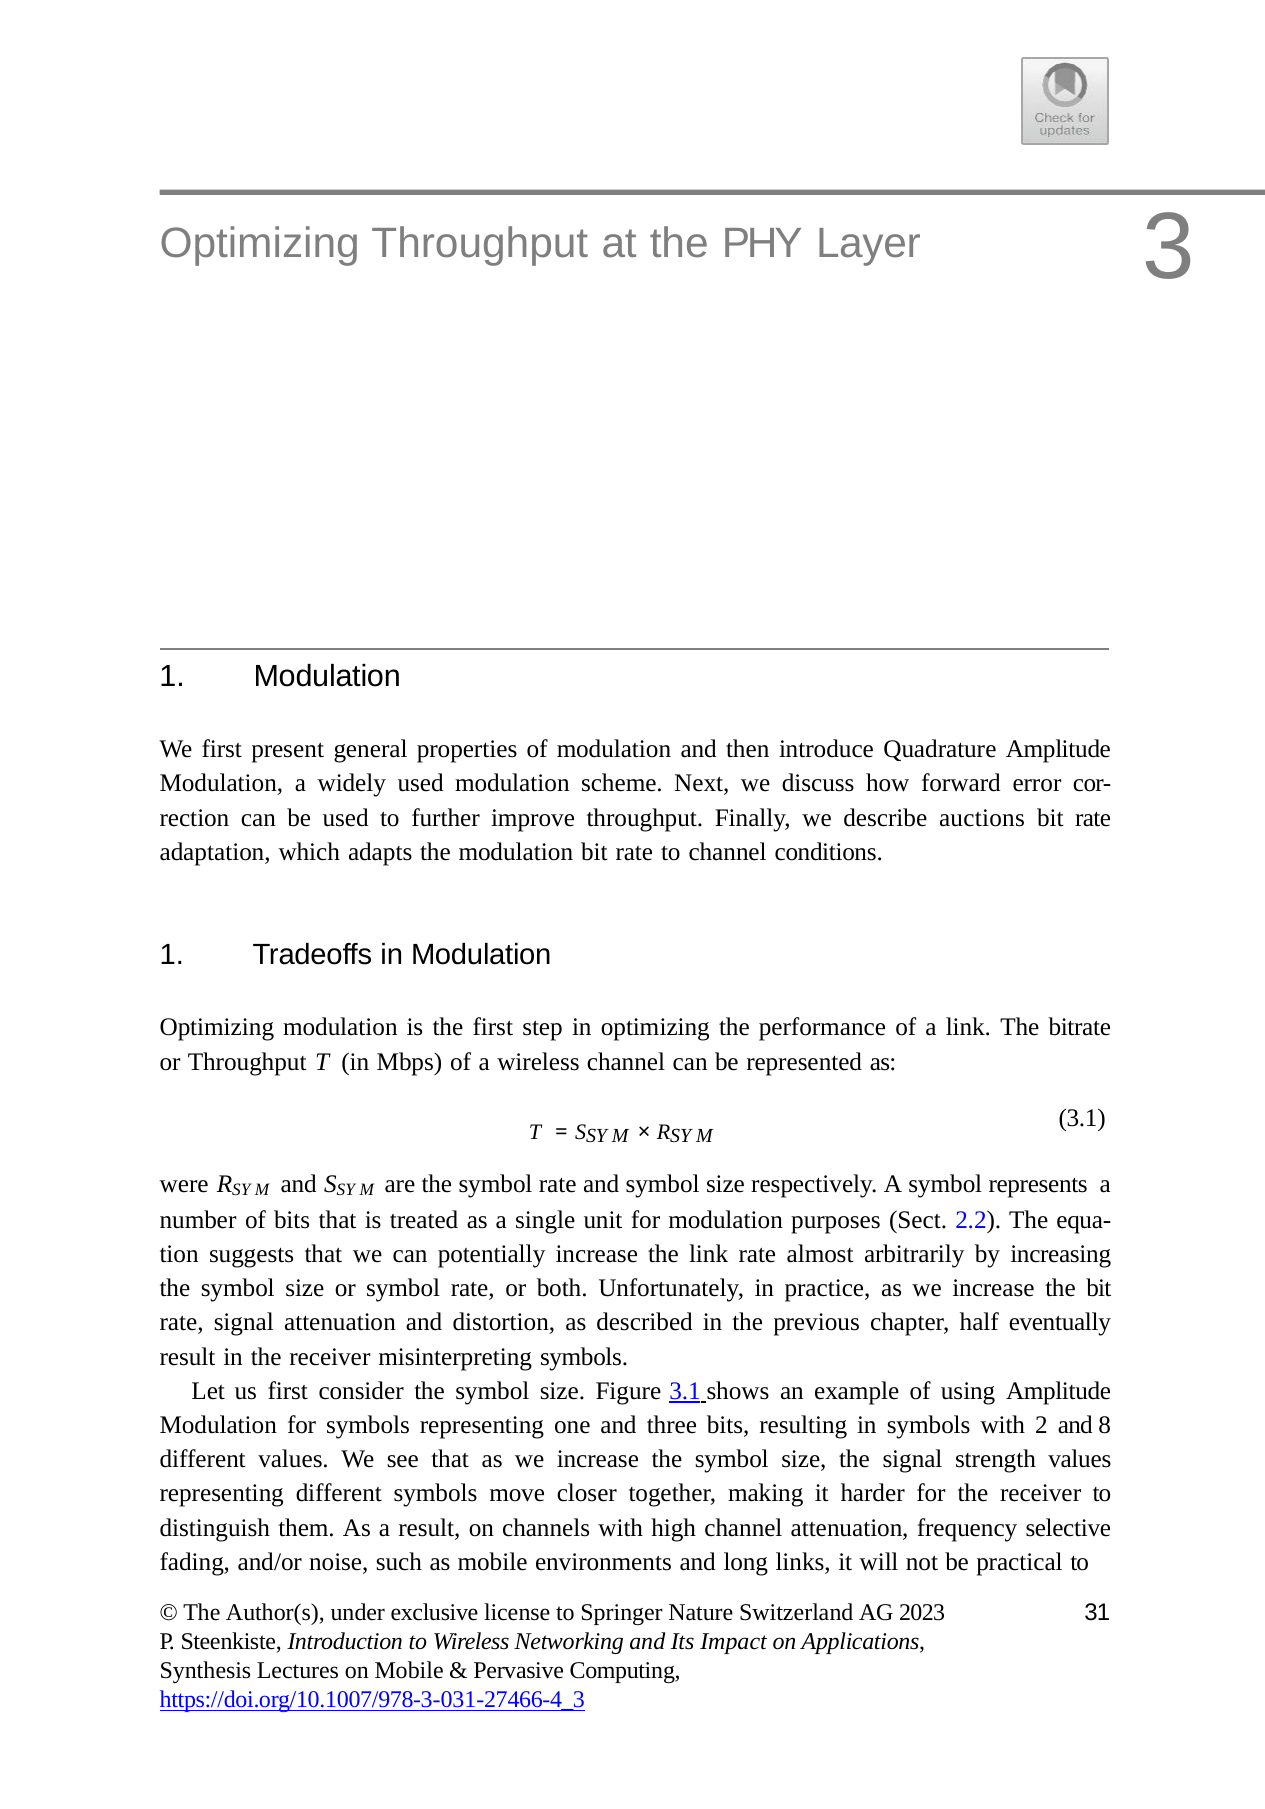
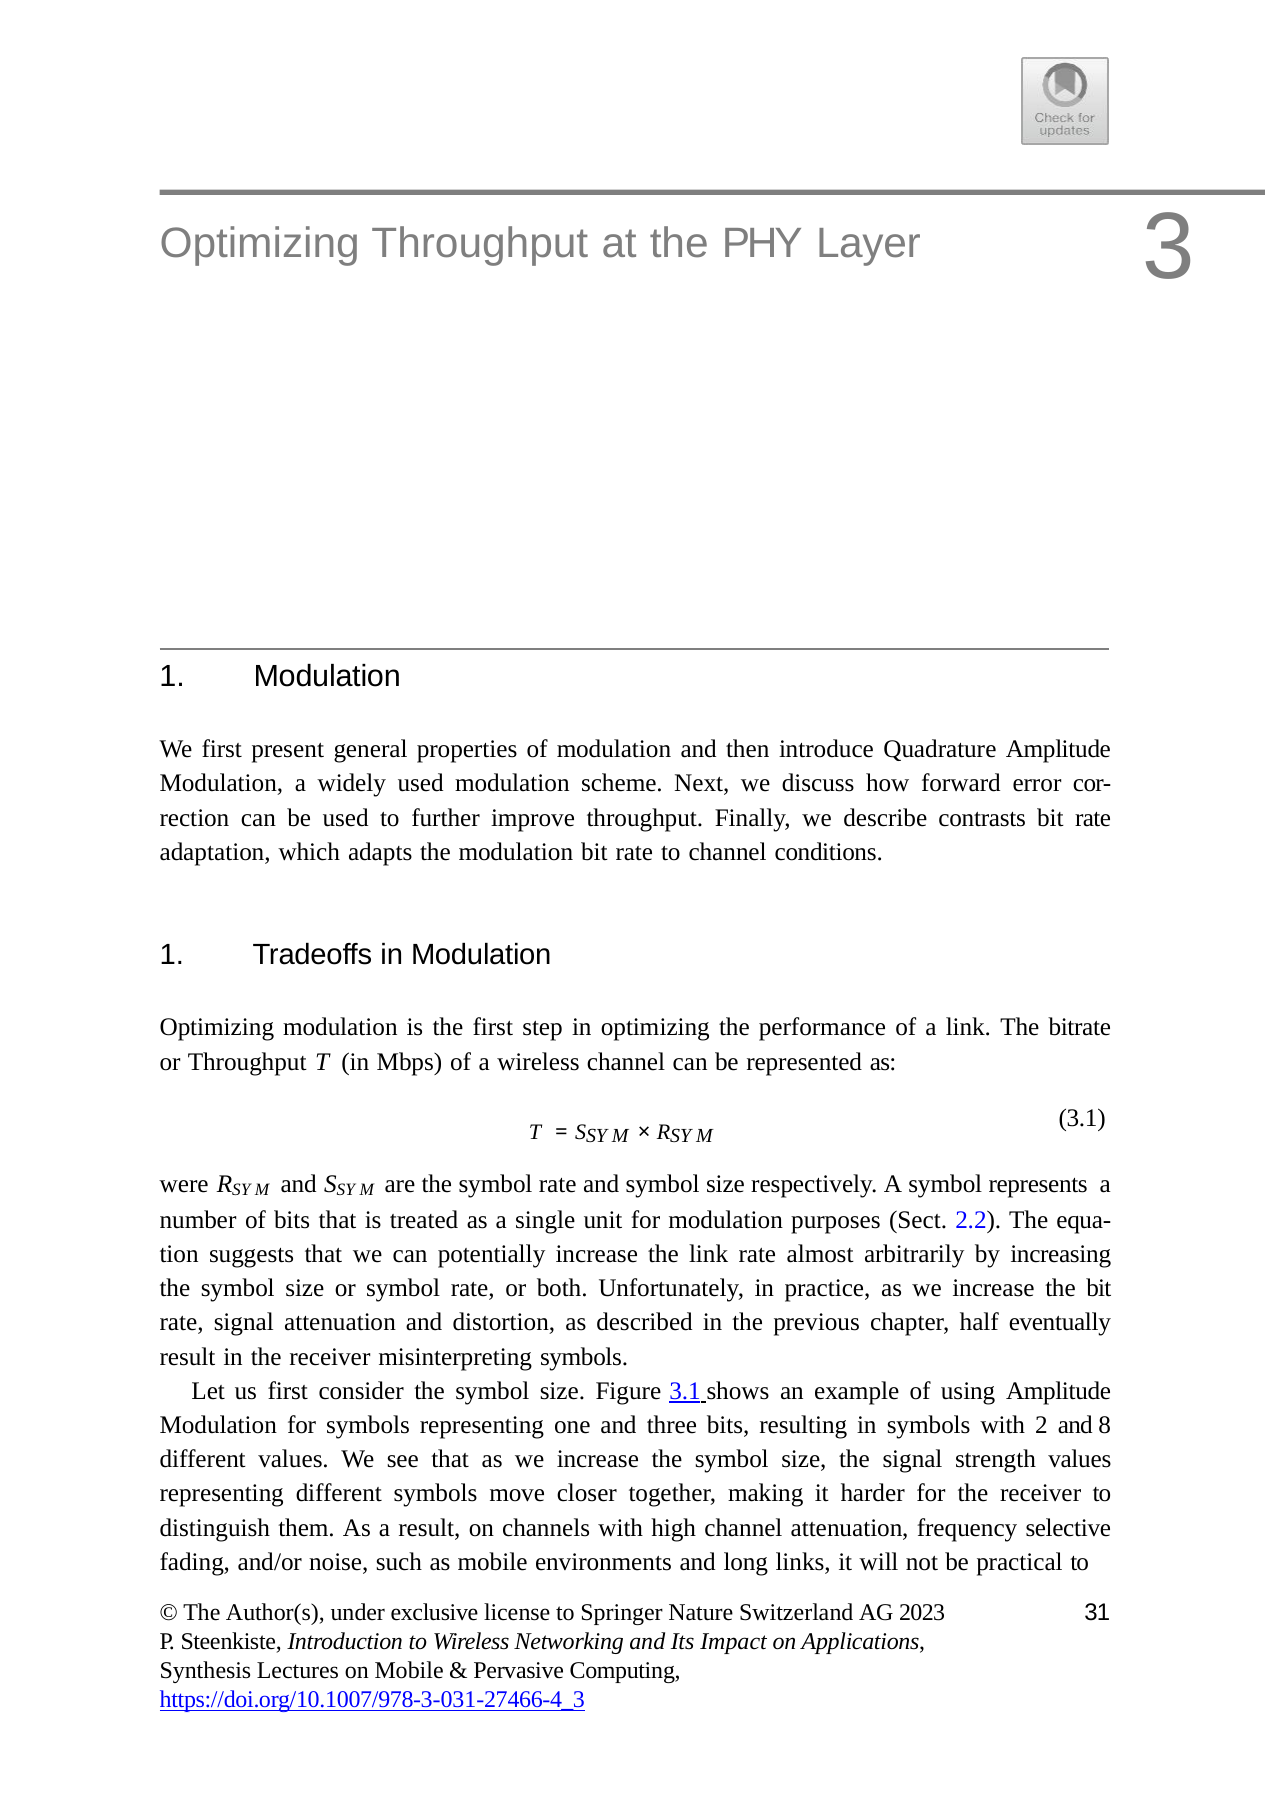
auctions: auctions -> contrasts (982, 817)
